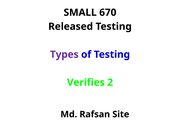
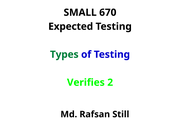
Released: Released -> Expected (71, 26)
Types colour: purple -> green (64, 54)
Site: Site -> Still (121, 114)
